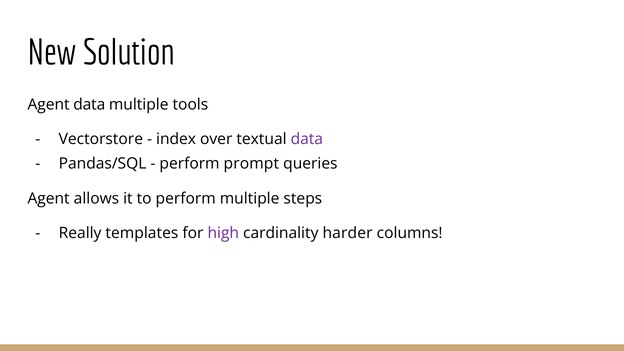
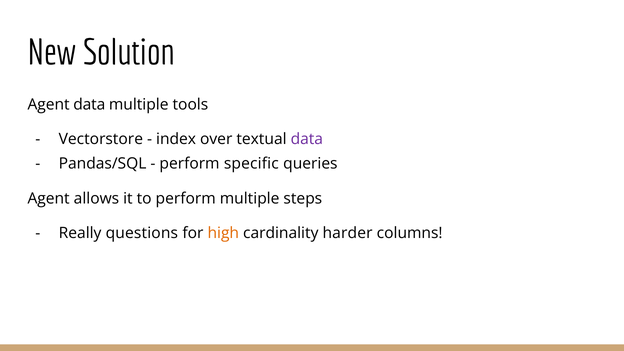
prompt: prompt -> specific (251, 164)
templates: templates -> questions (142, 233)
high colour: purple -> orange (223, 233)
